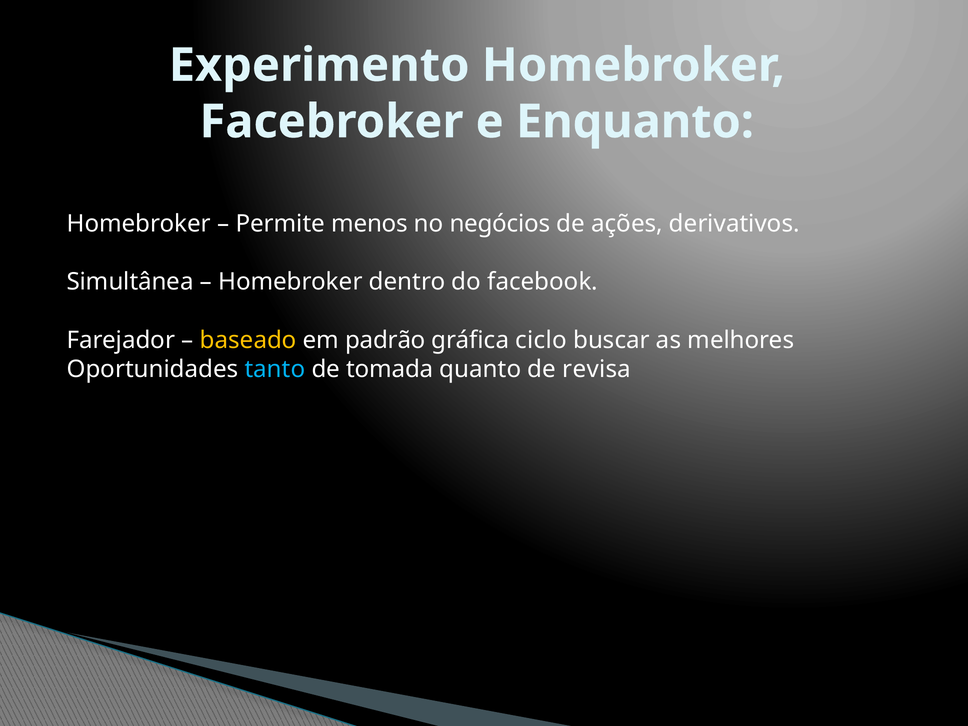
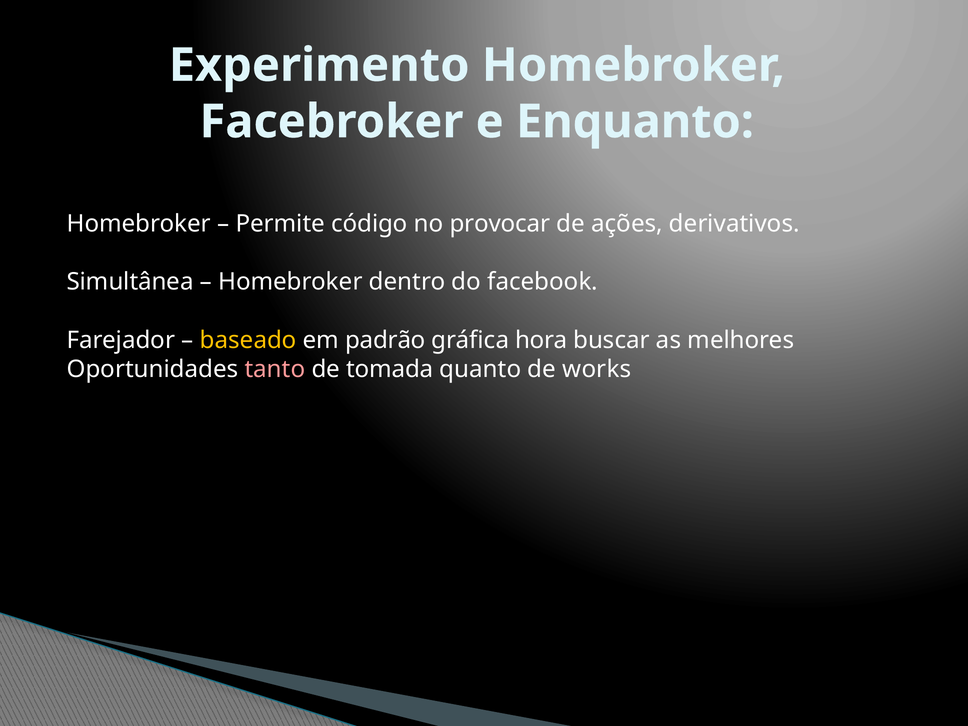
menos: menos -> código (369, 224)
negócios: negócios -> provocar (500, 224)
ciclo: ciclo -> hora (541, 340)
tanto colour: light blue -> pink (275, 369)
revisa: revisa -> works (597, 369)
